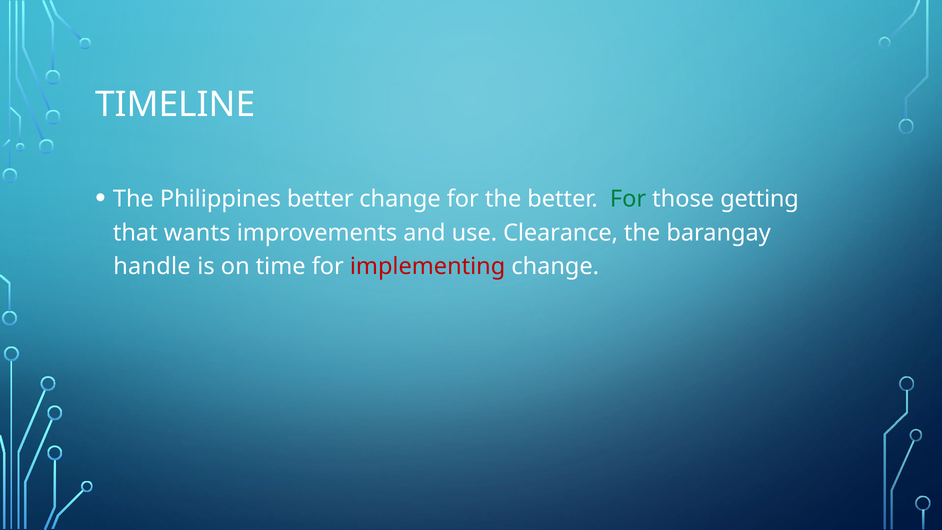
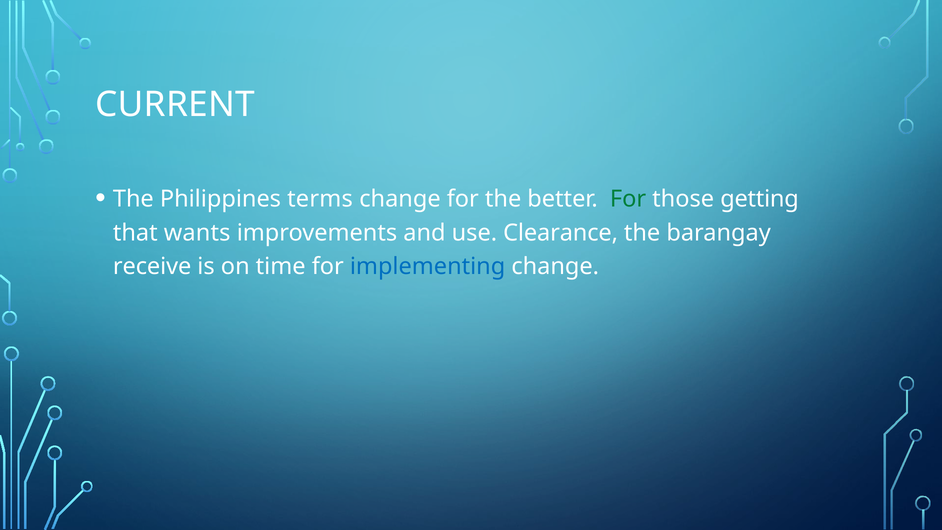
TIMELINE: TIMELINE -> CURRENT (175, 105)
Philippines better: better -> terms (320, 199)
handle: handle -> receive (152, 267)
implementing colour: red -> blue (428, 267)
